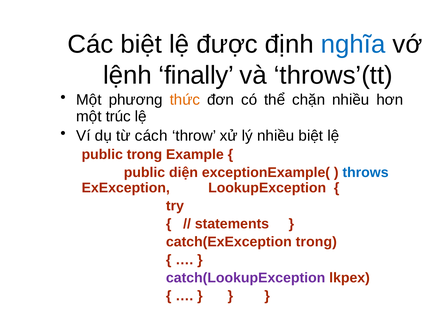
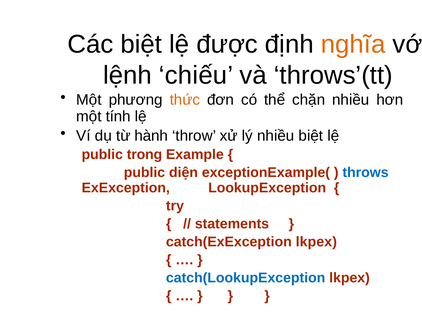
nghĩa colour: blue -> orange (353, 44)
finally: finally -> chiếu (196, 75)
trúc: trúc -> tính (118, 116)
cách: cách -> hành (151, 136)
catch(ExException trong: trong -> lkpex (316, 241)
catch(LookupException colour: purple -> blue (246, 277)
